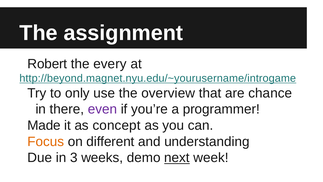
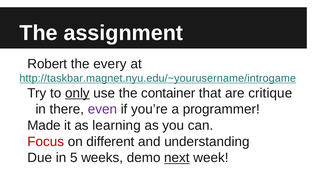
http://beyond.magnet.nyu.edu/~yourusername/introgame: http://beyond.magnet.nyu.edu/~yourusername/introgame -> http://taskbar.magnet.nyu.edu/~yourusername/introgame (158, 78)
only underline: none -> present (77, 93)
overview: overview -> container (168, 93)
chance: chance -> critique (270, 93)
concept: concept -> learning (117, 125)
Focus colour: orange -> red (46, 141)
3: 3 -> 5 (74, 158)
